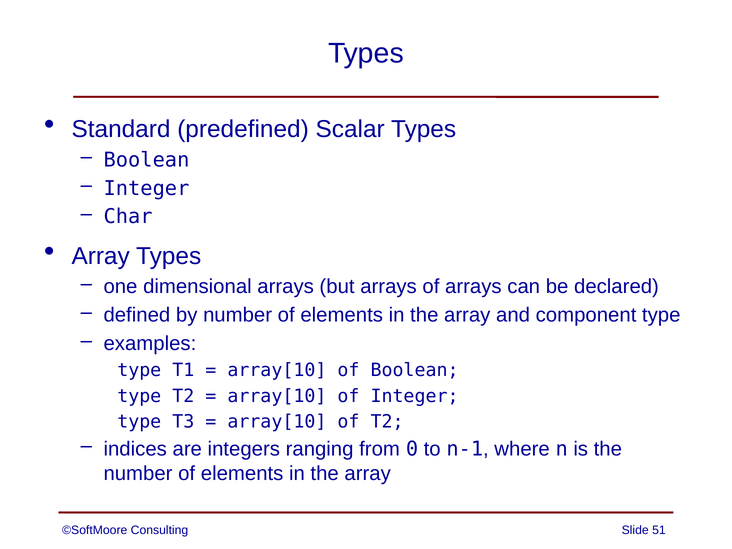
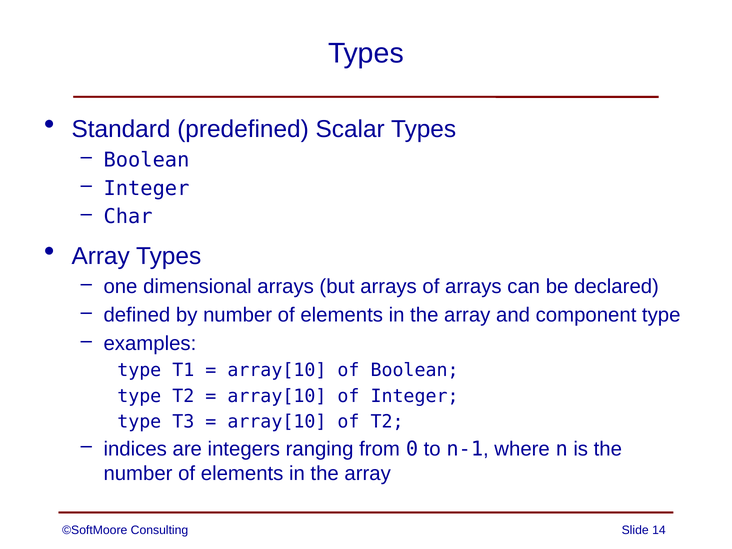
51: 51 -> 14 (659, 530)
